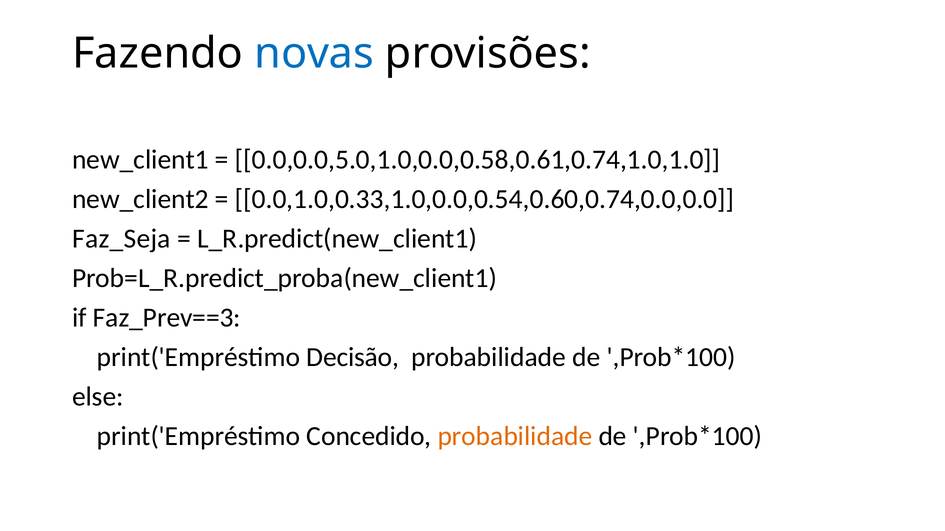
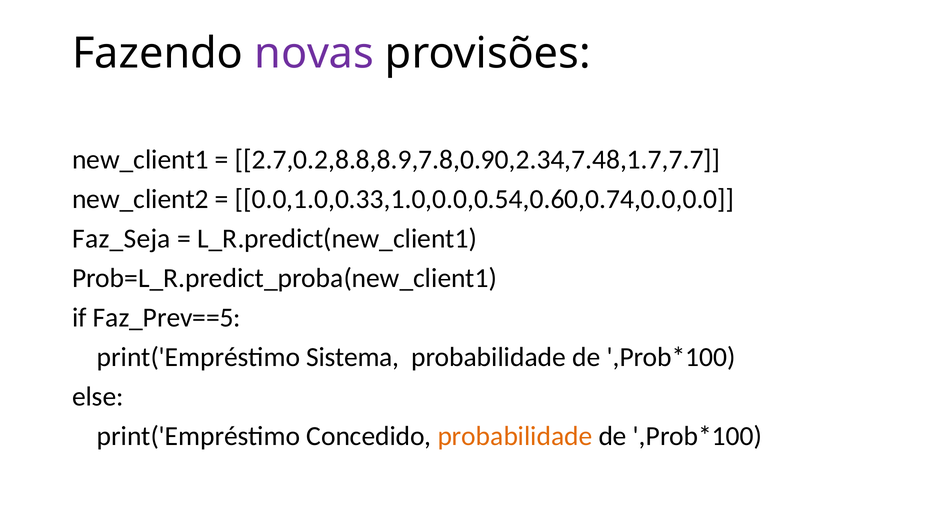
novas colour: blue -> purple (314, 53)
0.0,0.0,5.0,1.0,0.0,0.58,0.61,0.74,1.0,1.0: 0.0,0.0,5.0,1.0,0.0,0.58,0.61,0.74,1.0,1.0 -> 2.7,0.2,8.8,8.9,7.8,0.90,2.34,7.48,1.7,7.7 (478, 160)
Faz_Prev==3: Faz_Prev==3 -> Faz_Prev==5 (167, 318)
Decisão: Decisão -> Sistema (353, 358)
